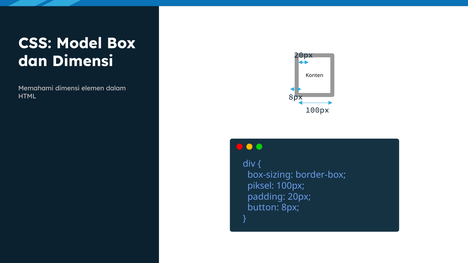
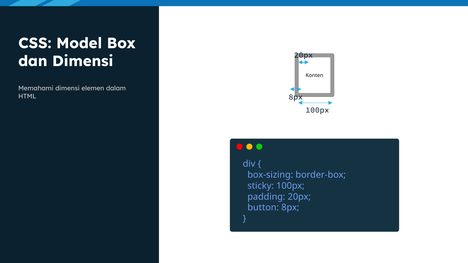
piksel: piksel -> sticky (261, 186)
